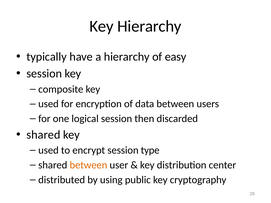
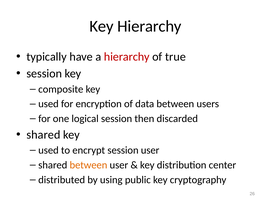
hierarchy colour: black -> red (127, 57)
easy: easy -> true (175, 57)
session type: type -> user (150, 150)
